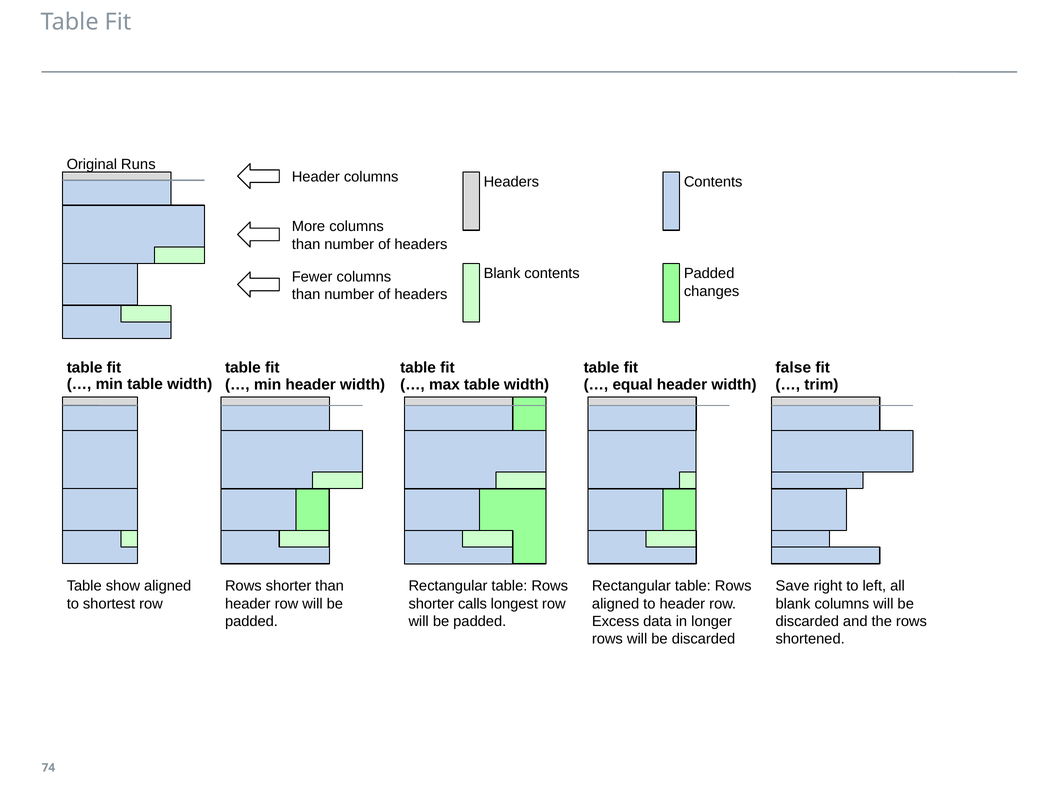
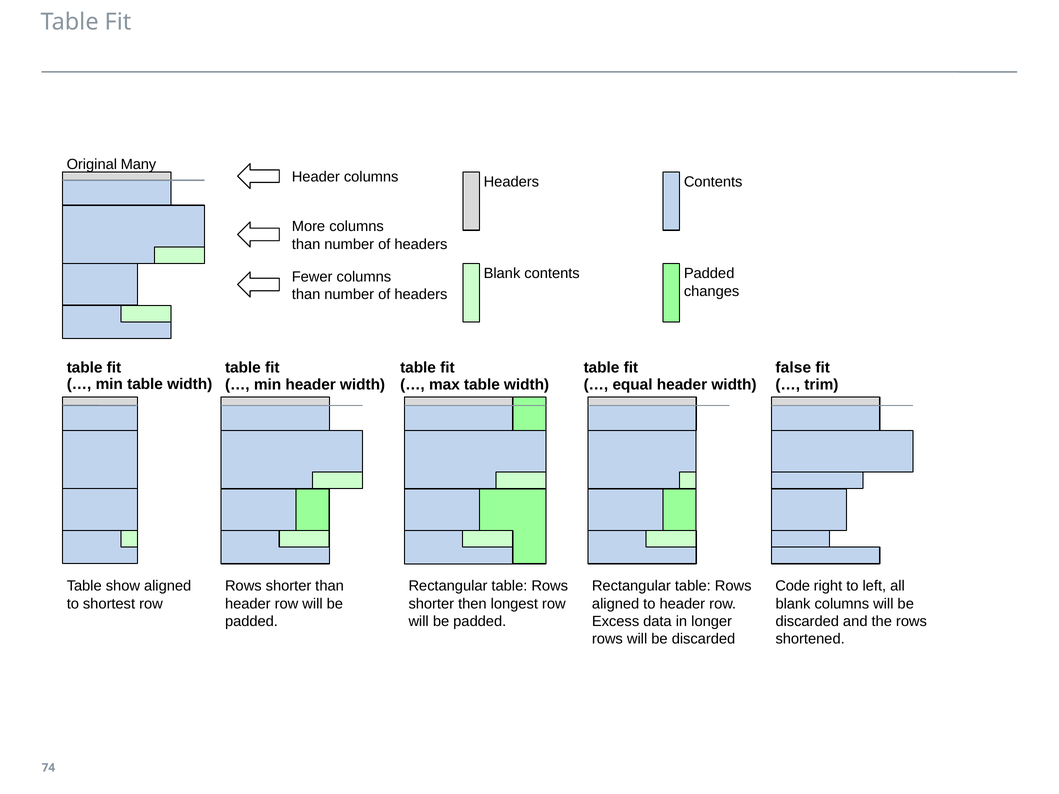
Runs: Runs -> Many (138, 165)
Save: Save -> Code (793, 586)
calls: calls -> then (472, 604)
